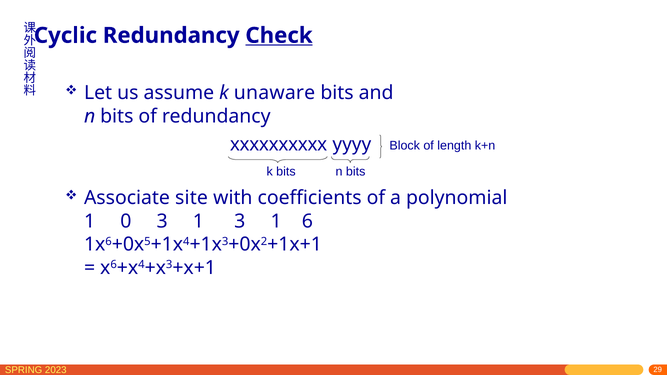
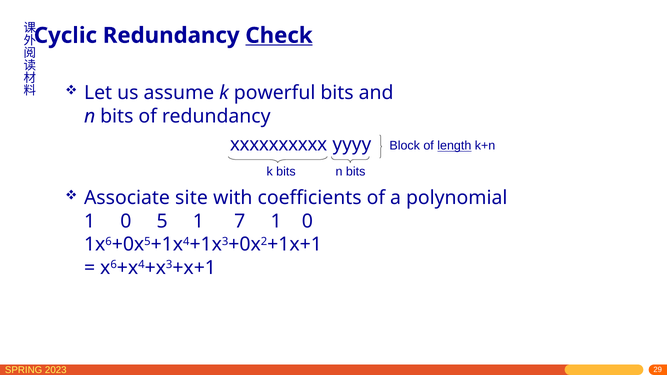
unaware: unaware -> powerful (275, 93)
length underline: none -> present (454, 146)
0 3: 3 -> 5 (162, 221)
1 3: 3 -> 7 (240, 221)
6: 6 -> 0 (307, 221)
